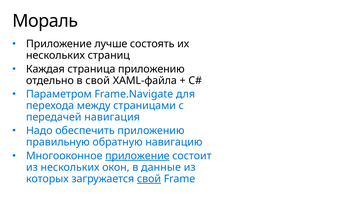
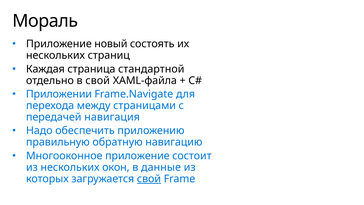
лучше: лучше -> новый (111, 44)
страница приложению: приложению -> стандартной (151, 69)
Параметром: Параметром -> Приложении (59, 94)
приложение underline: present -> none (137, 156)
